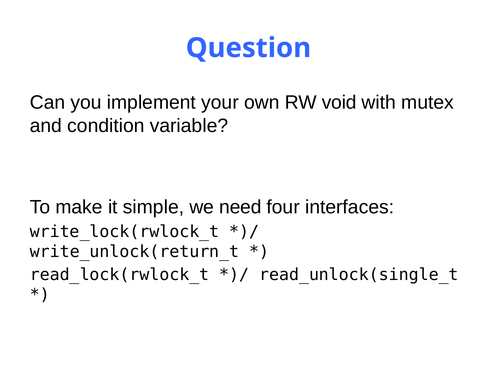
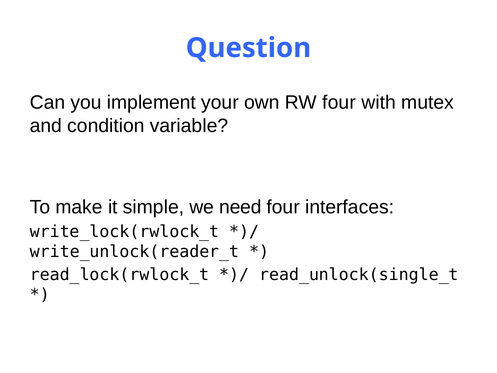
RW void: void -> four (339, 102)
write_unlock(return_t: write_unlock(return_t -> write_unlock(reader_t (135, 251)
